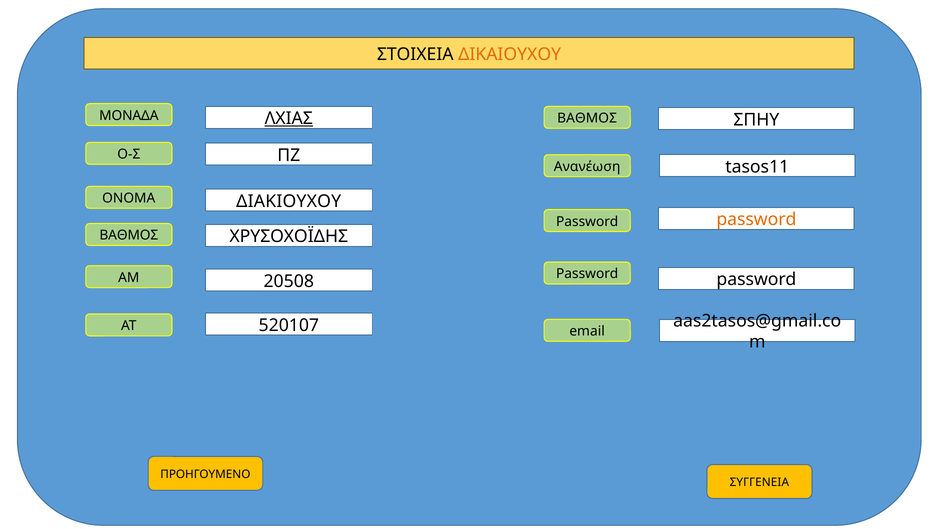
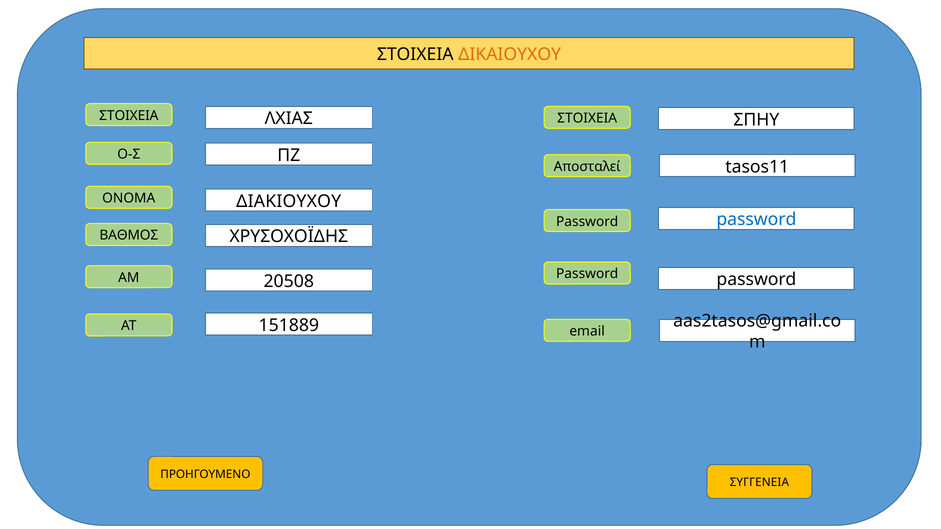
ΜΟΝΑΔΑ: ΜΟΝΑΔΑ -> ΣΤΟΙΧΕΙΑ (129, 116)
ΛΧΙΑΣ underline: present -> none (289, 119)
ΒΑΘΜΟΣ: ΒΑΘΜΟΣ -> ΣΤΟΙΧΕΙΑ (587, 118)
Ανανέωση: Ανανέωση -> Αποσταλεί (587, 167)
password colour: orange -> blue (756, 220)
520107: 520107 -> 151889 (289, 326)
